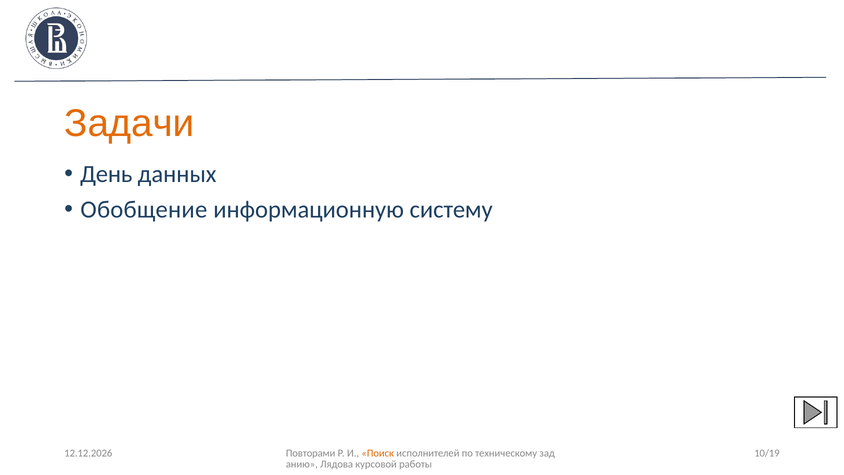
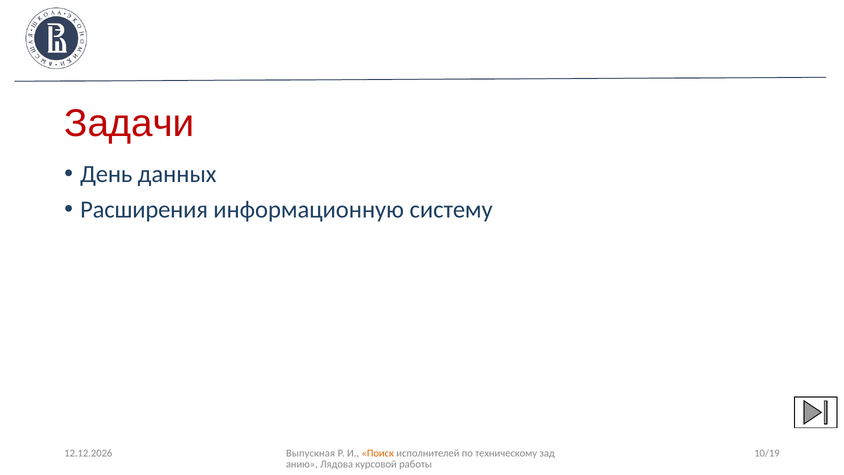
Задачи colour: orange -> red (129, 123)
Обобщение: Обобщение -> Расширения (144, 209)
Повторами: Повторами -> Выпускная (311, 453)
